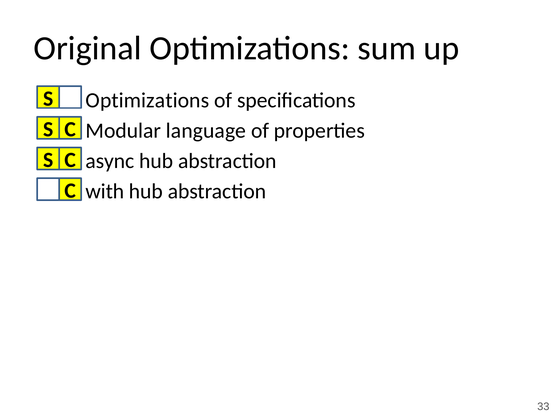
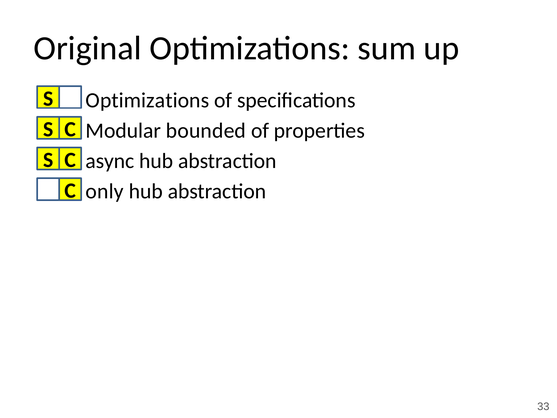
language: language -> bounded (206, 130)
with: with -> only (105, 191)
